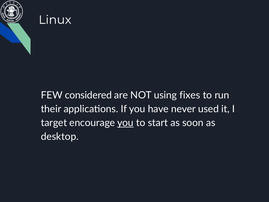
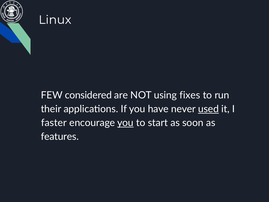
used underline: none -> present (208, 109)
target: target -> faster (54, 123)
desktop: desktop -> features (60, 136)
